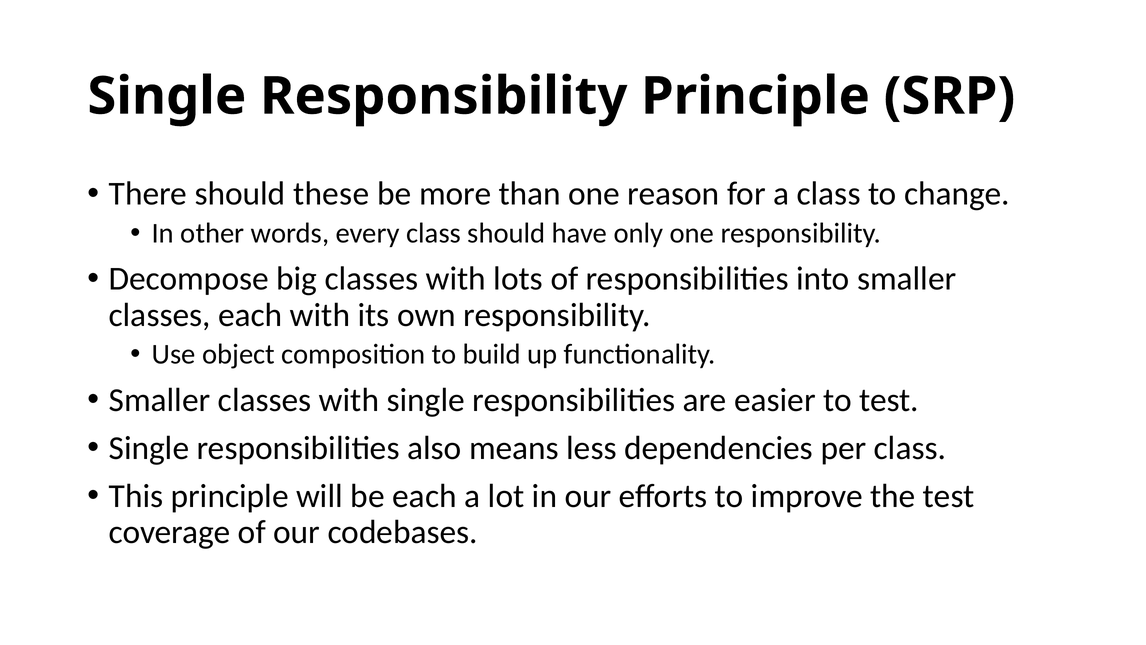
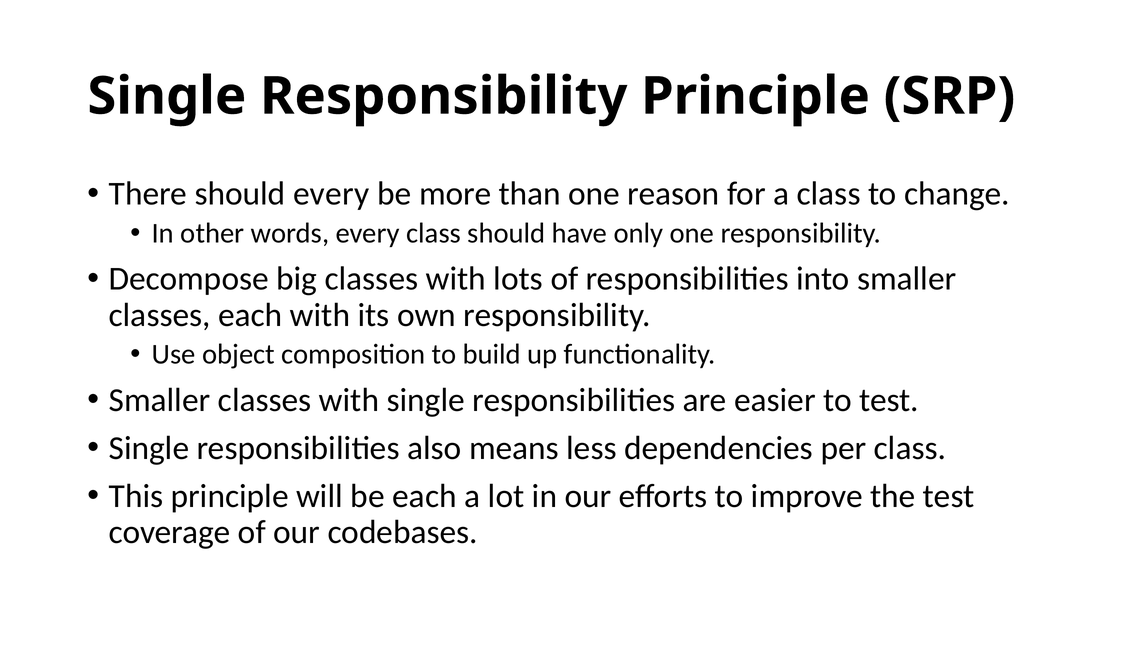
should these: these -> every (331, 194)
